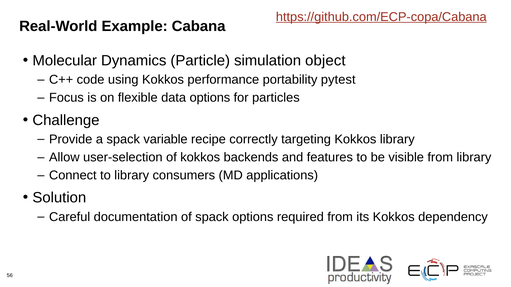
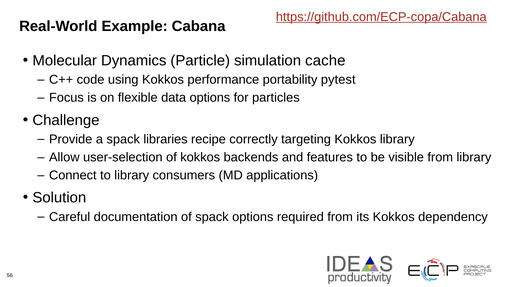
object: object -> cache (325, 61)
variable: variable -> libraries (166, 140)
